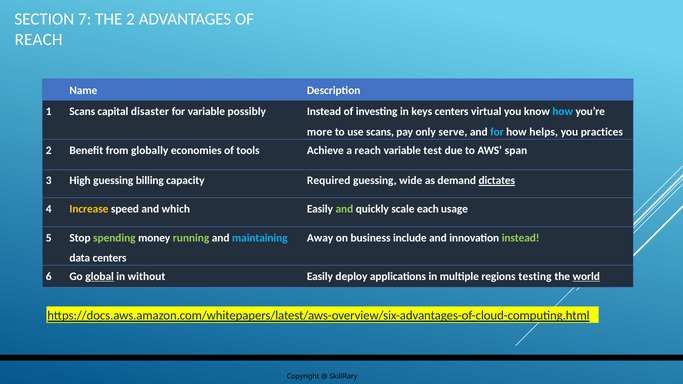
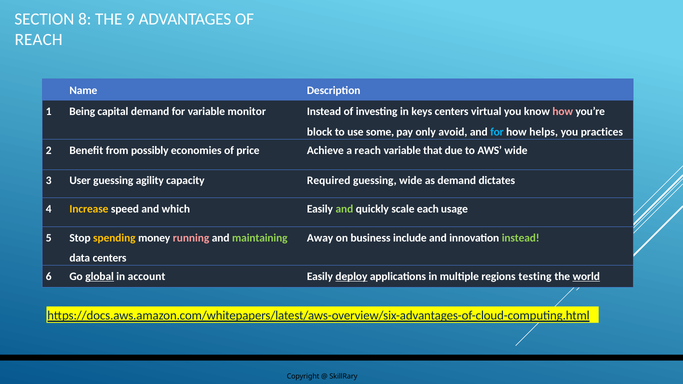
7: 7 -> 8 (85, 19)
THE 2: 2 -> 9 (131, 19)
1 Scans: Scans -> Being (82, 112)
capital disaster: disaster -> demand (150, 112)
possibly: possibly -> monitor (247, 112)
how colour: light blue -> pink (563, 112)
more: more -> block (320, 132)
use scans: scans -> some (380, 132)
serve: serve -> avoid (453, 132)
globally: globally -> possibly (150, 151)
tools: tools -> price (248, 151)
test: test -> that (433, 151)
AWS span: span -> wide (516, 151)
High: High -> User (80, 181)
billing: billing -> agility (150, 181)
dictates underline: present -> none (497, 181)
spending colour: light green -> yellow (114, 238)
running colour: light green -> pink (191, 238)
maintaining colour: light blue -> light green (260, 238)
without: without -> account (147, 277)
deploy underline: none -> present (351, 277)
